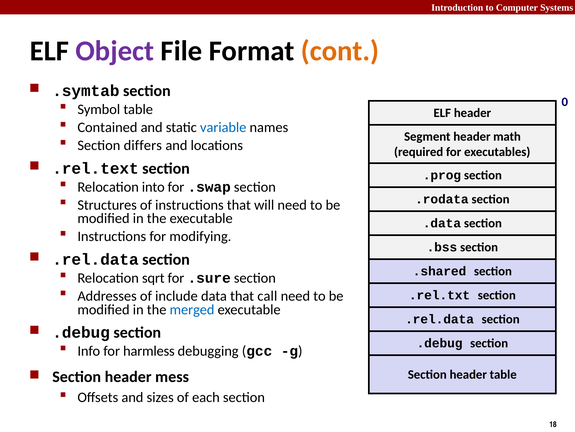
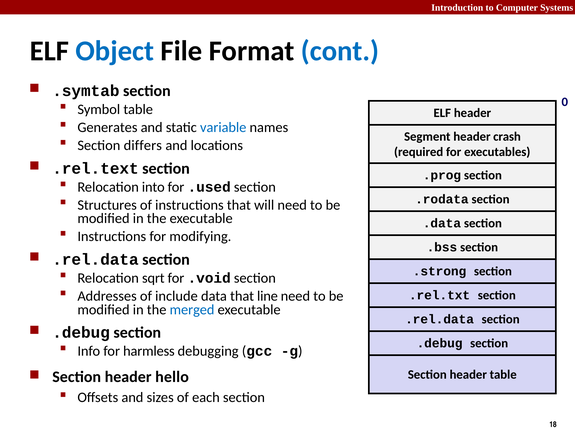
Object colour: purple -> blue (115, 51)
cont colour: orange -> blue (340, 51)
Contained: Contained -> Generates (107, 127)
math: math -> crash (507, 137)
.swap: .swap -> .used (209, 187)
.shared: .shared -> .strong (440, 271)
.sure: .sure -> .void (209, 278)
call: call -> line (267, 296)
mess: mess -> hello (172, 376)
